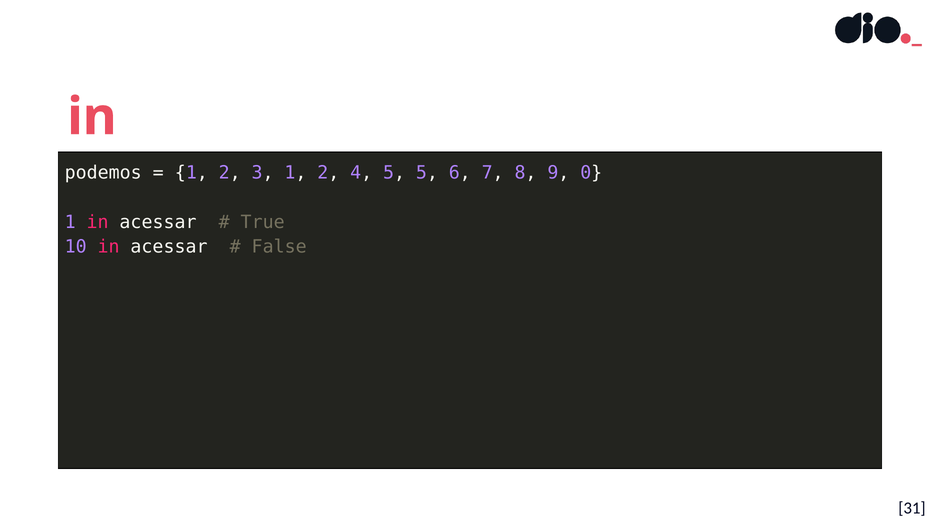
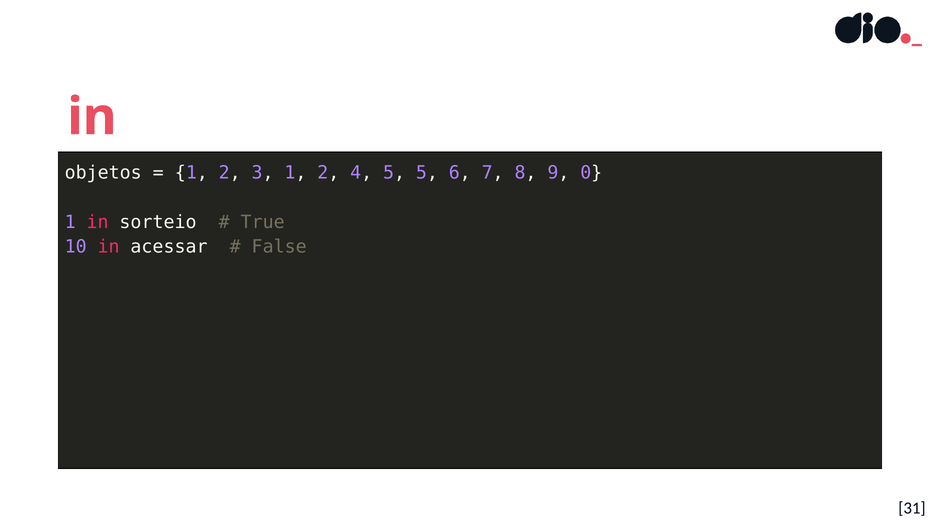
podemos: podemos -> objetos (103, 173)
1 in acessar: acessar -> sorteio (158, 222)
